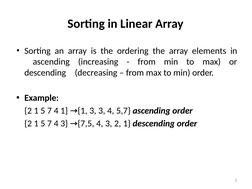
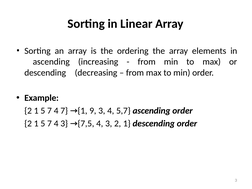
4 1: 1 -> 7 (64, 111)
→{1 3: 3 -> 9 (93, 111)
